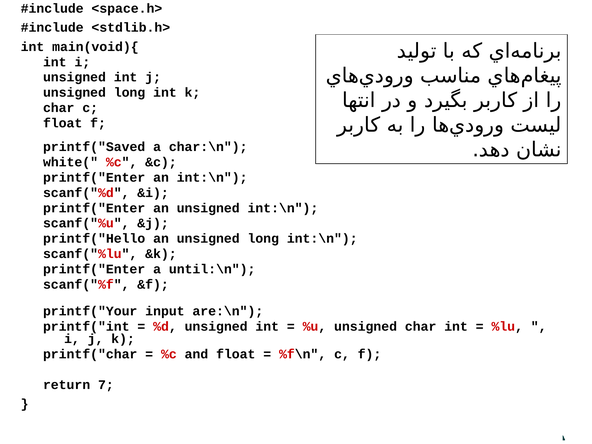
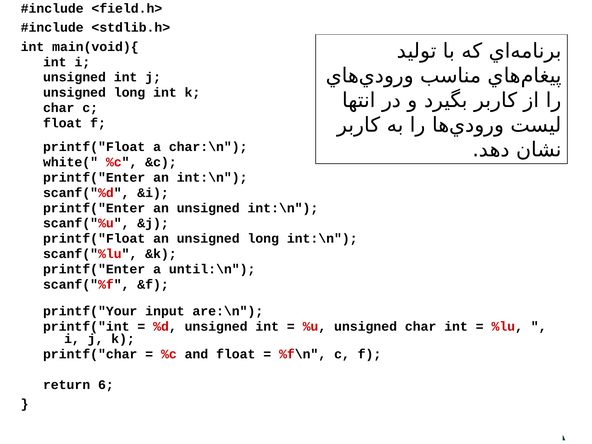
<space.h>: <space.h> -> <field.h> (127, 8)
printf("Saved: printf("Saved -> printf("Float (94, 147)
printf("Hello: printf("Hello -> printf("Float (94, 239)
7: 7 -> 6 (106, 385)
